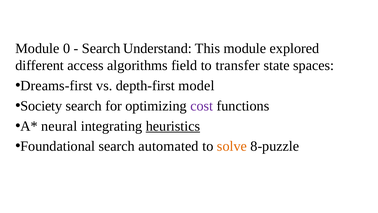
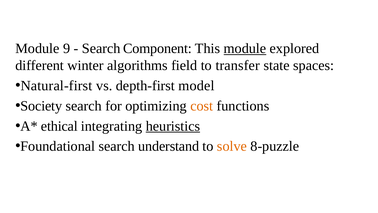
0: 0 -> 9 (67, 48)
Understand: Understand -> Component (157, 48)
module underline: none -> present (245, 48)
access: access -> winter (86, 65)
Dreams-first: Dreams-first -> Natural-first (56, 86)
cost colour: purple -> orange (202, 106)
neural: neural -> ethical (59, 126)
automated: automated -> understand (169, 146)
